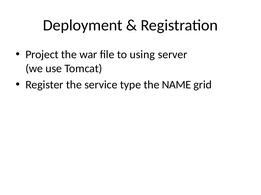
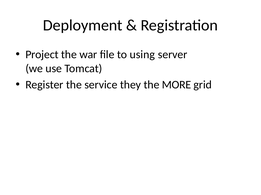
type: type -> they (131, 85)
NAME: NAME -> MORE (177, 85)
